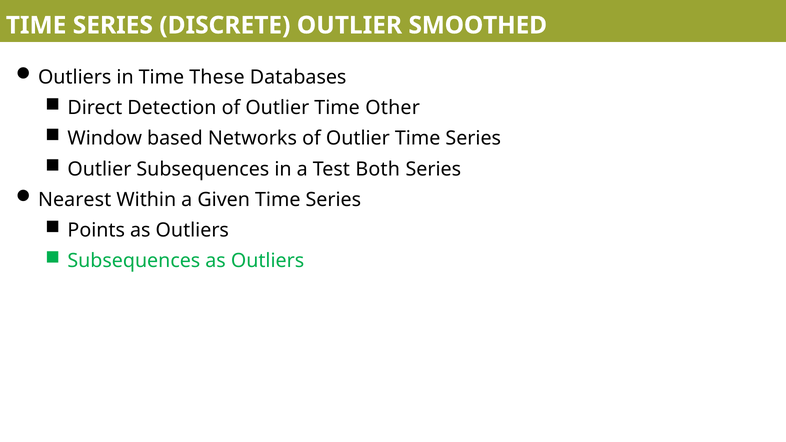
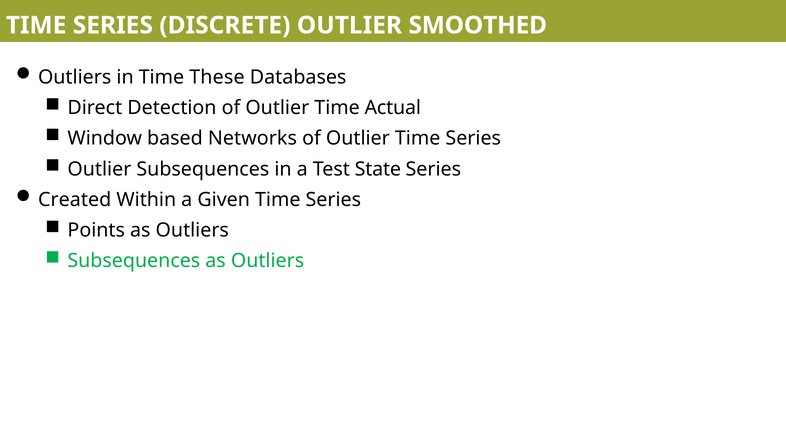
Other: Other -> Actual (393, 108)
Both: Both -> State (378, 169)
Nearest: Nearest -> Created (75, 200)
